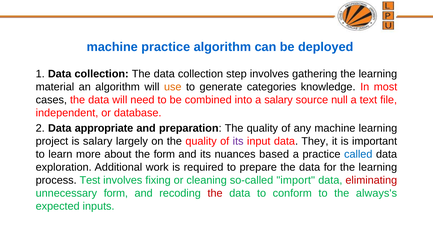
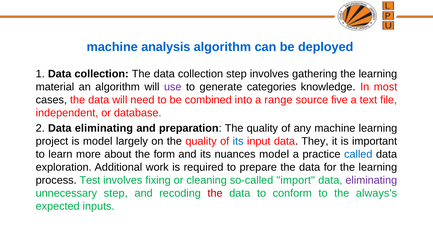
machine practice: practice -> analysis (166, 47)
use colour: orange -> purple (173, 87)
a salary: salary -> range (278, 100)
null: null -> five (339, 100)
2 Data appropriate: appropriate -> eliminating (104, 128)
is salary: salary -> model (98, 141)
its colour: purple -> blue (238, 141)
nuances based: based -> model (274, 154)
eliminating colour: red -> purple (371, 180)
unnecessary form: form -> step (116, 193)
